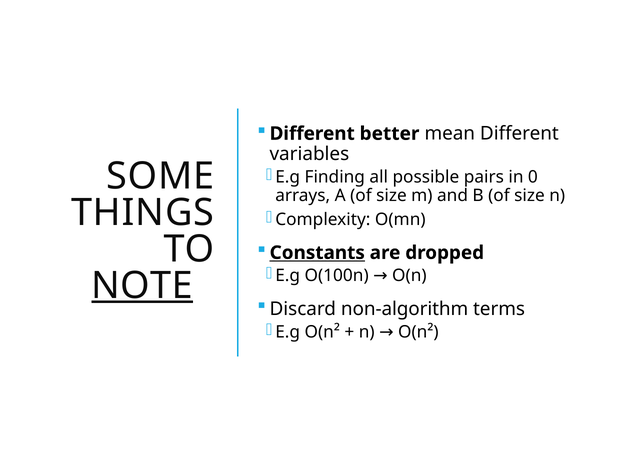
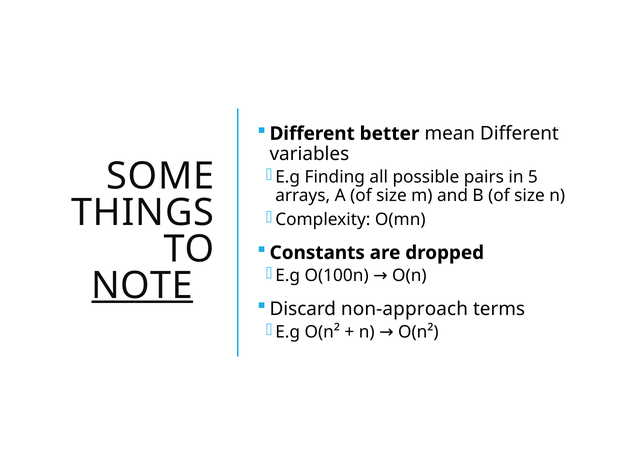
0: 0 -> 5 (533, 177)
Constants underline: present -> none (317, 253)
non-algorithm: non-algorithm -> non-approach (404, 309)
